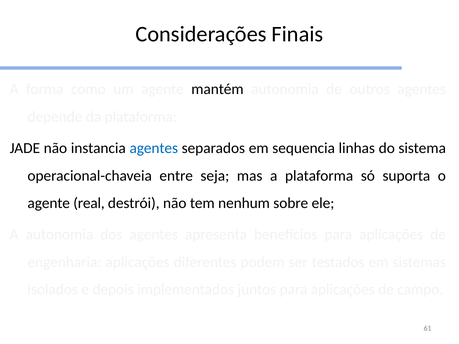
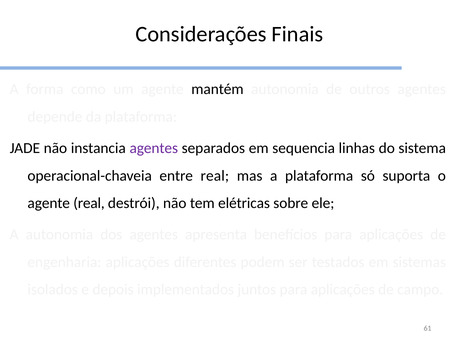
agentes colour: blue -> purple (154, 148)
entre seja: seja -> real (215, 176)
nenhum: nenhum -> elétricas (244, 203)
